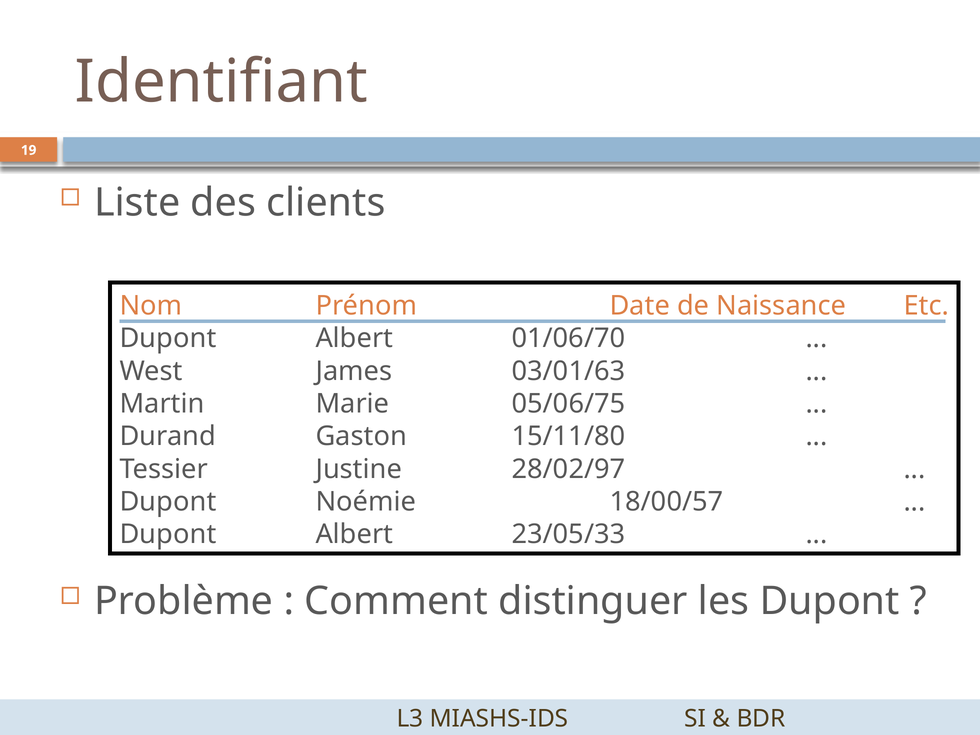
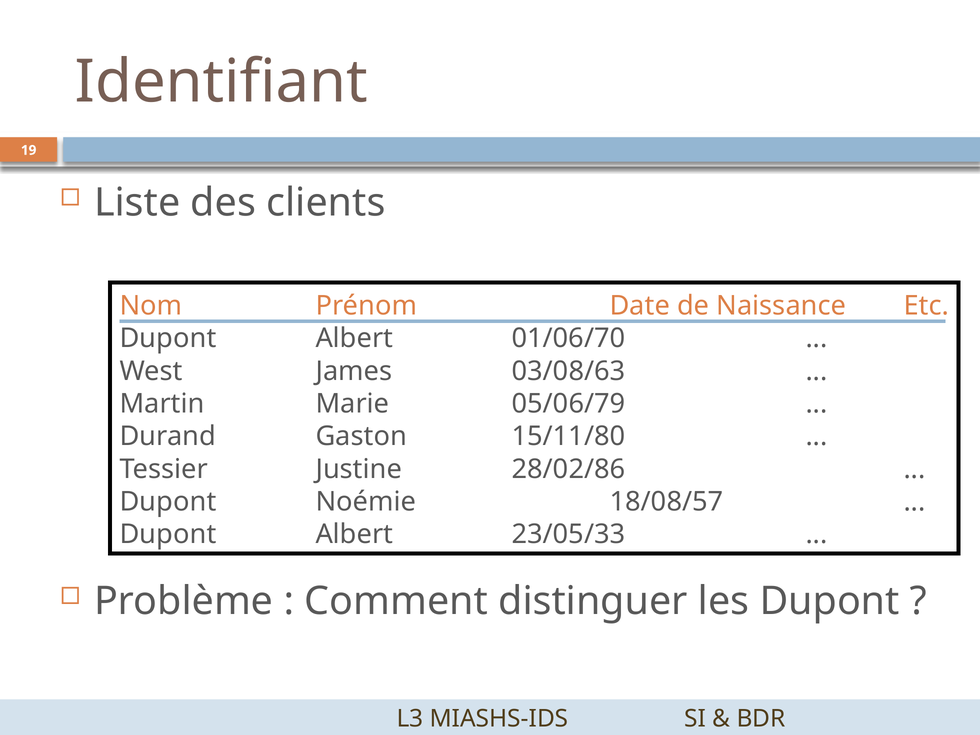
03/01/63: 03/01/63 -> 03/08/63 (569, 371)
05/06/75: 05/06/75 -> 05/06/79 (569, 404)
28/02/97: 28/02/97 -> 28/02/86 (569, 469)
18/00/57: 18/00/57 -> 18/08/57 (667, 502)
